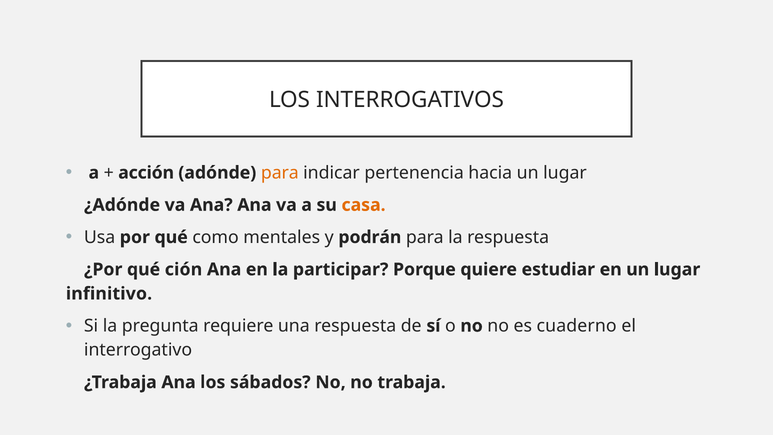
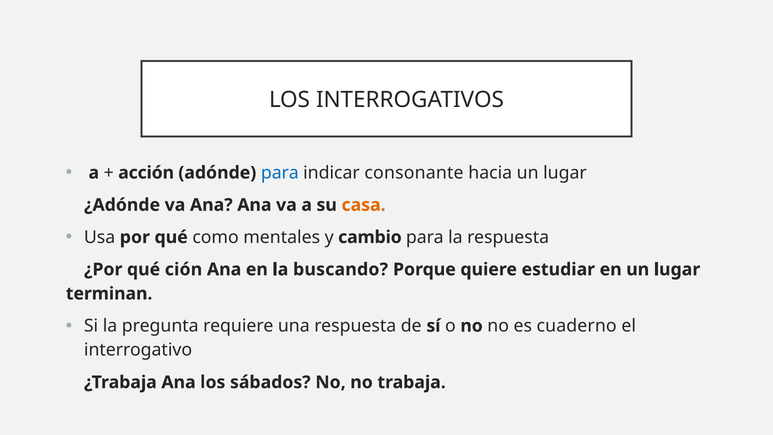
para colour: orange -> blue (280, 173)
pertenencia: pertenencia -> consonante (414, 173)
podrán: podrán -> cambio (370, 237)
participar: participar -> buscando (341, 269)
infinitivo: infinitivo -> terminan (109, 294)
